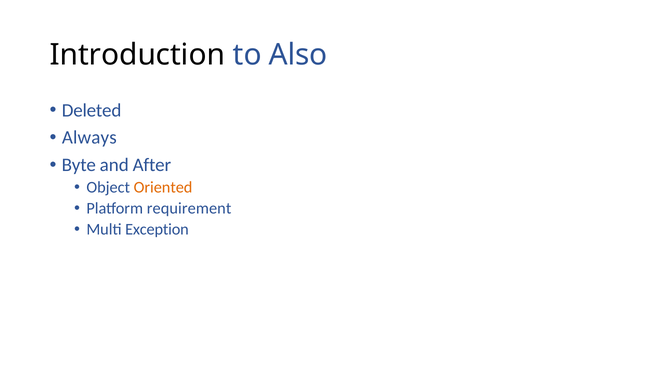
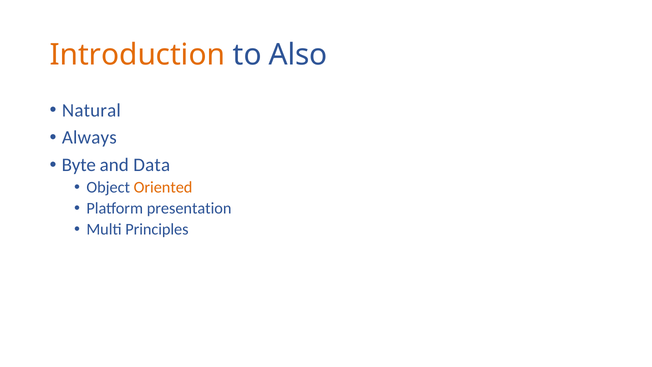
Introduction colour: black -> orange (137, 55)
Deleted: Deleted -> Natural (91, 110)
After: After -> Data (152, 165)
requirement: requirement -> presentation (189, 208)
Exception: Exception -> Principles (157, 229)
